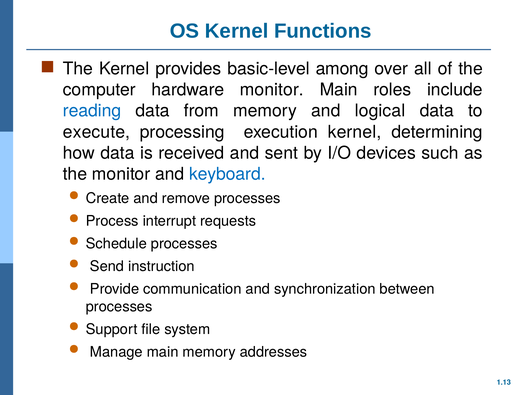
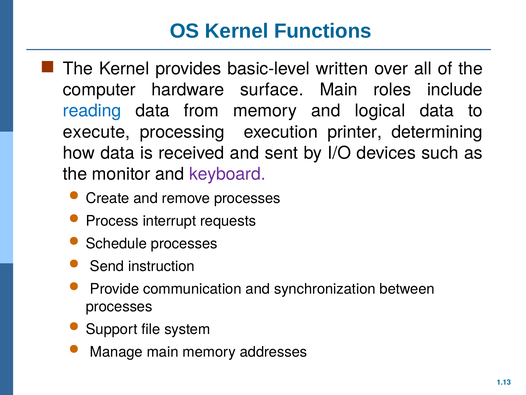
among: among -> written (342, 69)
hardware monitor: monitor -> surface (272, 90)
execution kernel: kernel -> printer (355, 132)
keyboard colour: blue -> purple (227, 174)
